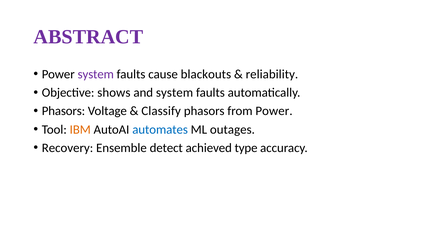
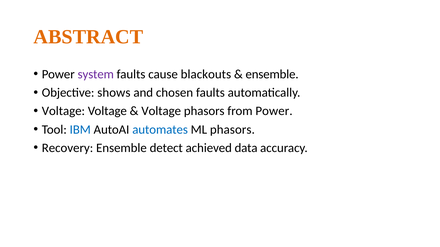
ABSTRACT colour: purple -> orange (88, 37)
reliability: reliability -> ensemble (272, 74)
and system: system -> chosen (175, 93)
Phasors: Phasors -> Voltage (63, 111)
Classify: Classify -> Voltage (161, 111)
IBM colour: orange -> blue (80, 130)
ML outages: outages -> phasors (232, 130)
type: type -> data (246, 148)
